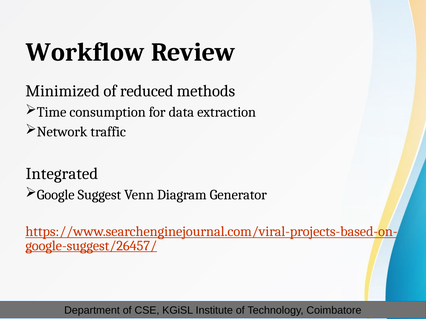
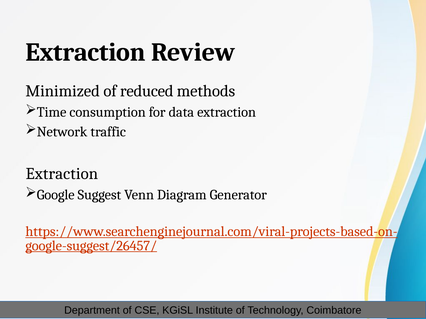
Workflow: Workflow -> Extraction (86, 52)
Integrated: Integrated -> Extraction (62, 174)
